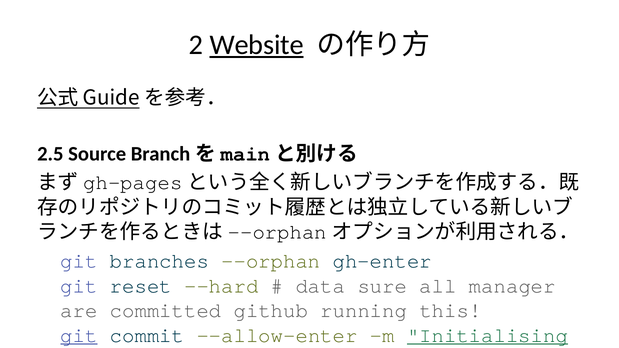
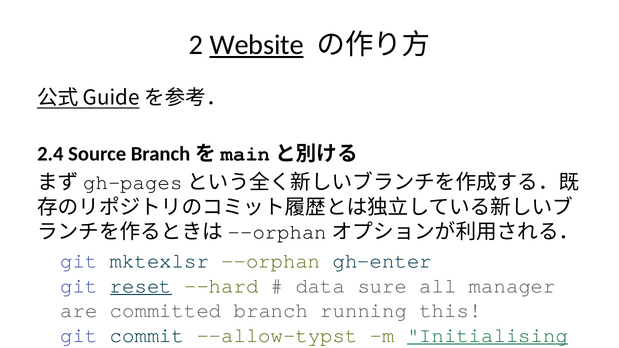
2.5: 2.5 -> 2.4 (50, 154)
git branches: branches -> mktexlsr (159, 261)
reset underline: none -> present (141, 286)
committed github: github -> branch (271, 311)
git underline: present -> none (79, 335)
--allow-enter: --allow-enter -> --allow-typst (277, 335)
